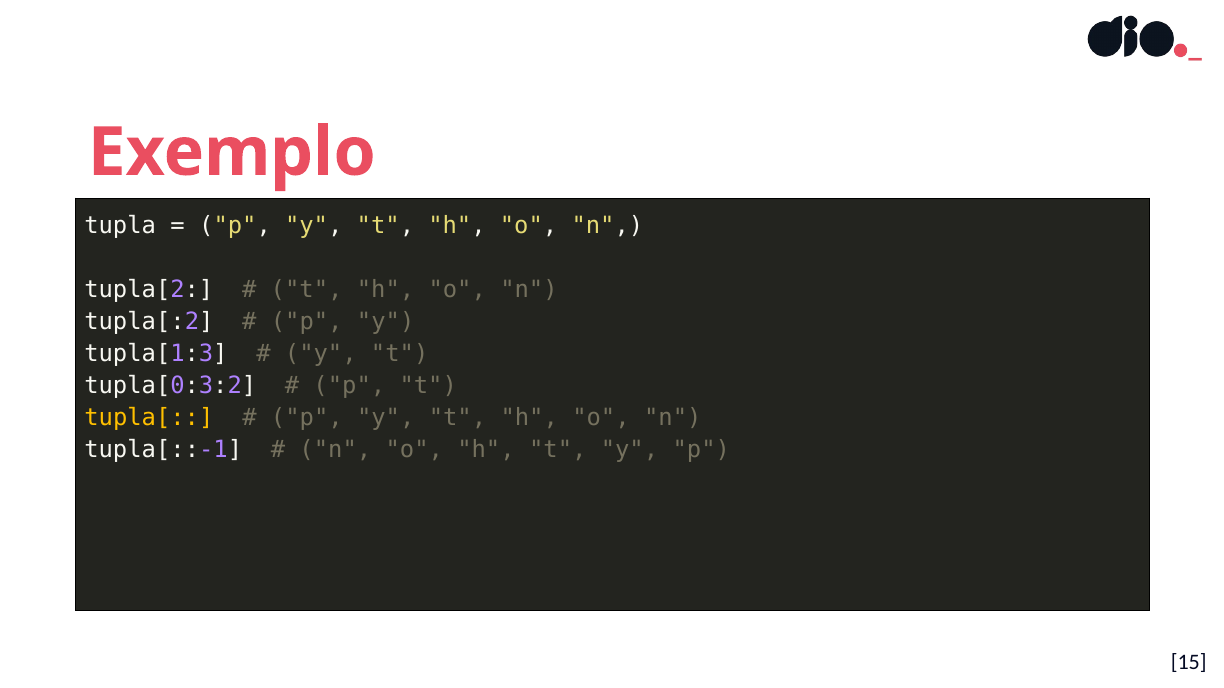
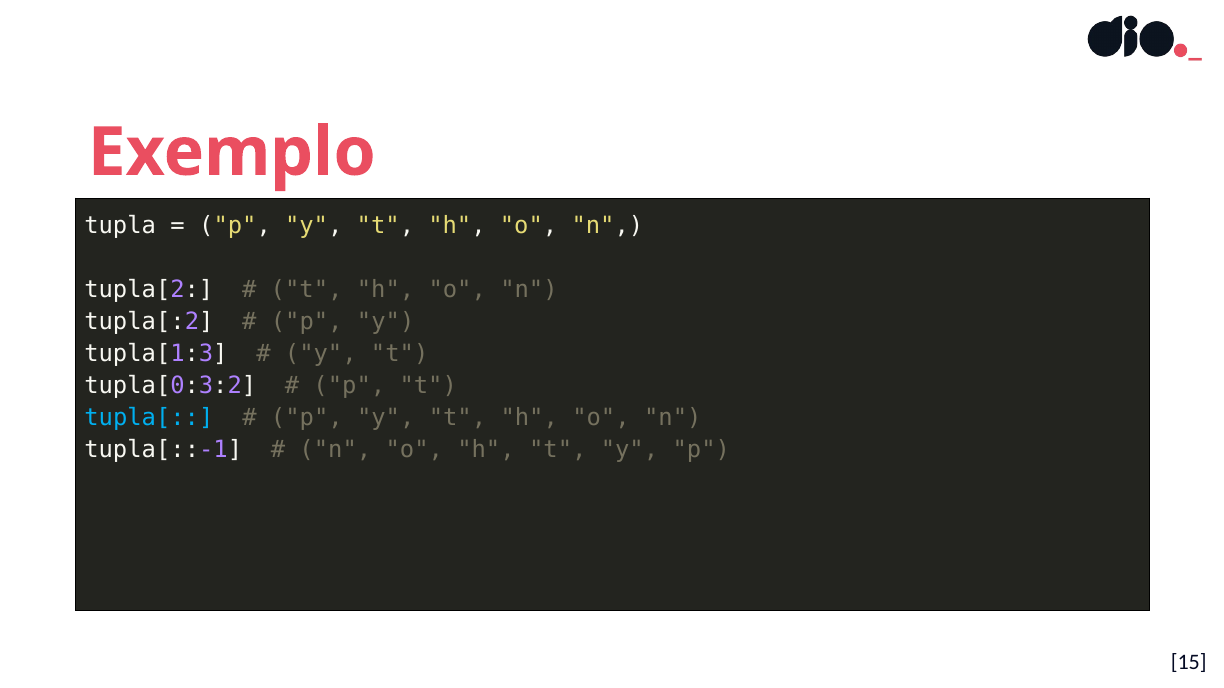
tupla[ colour: yellow -> light blue (149, 418)
